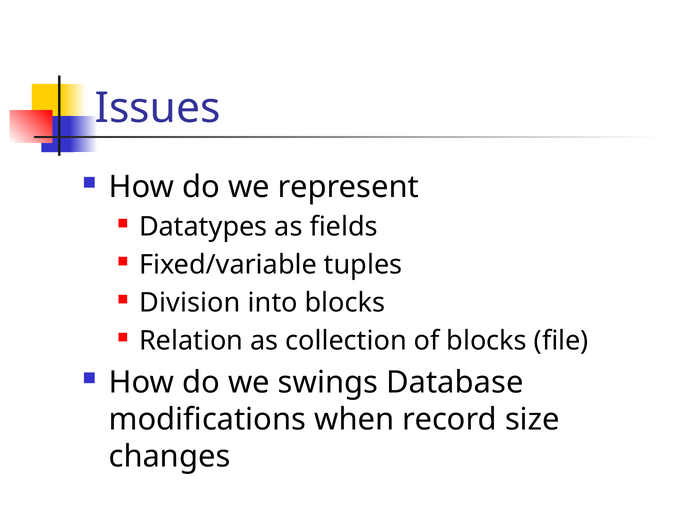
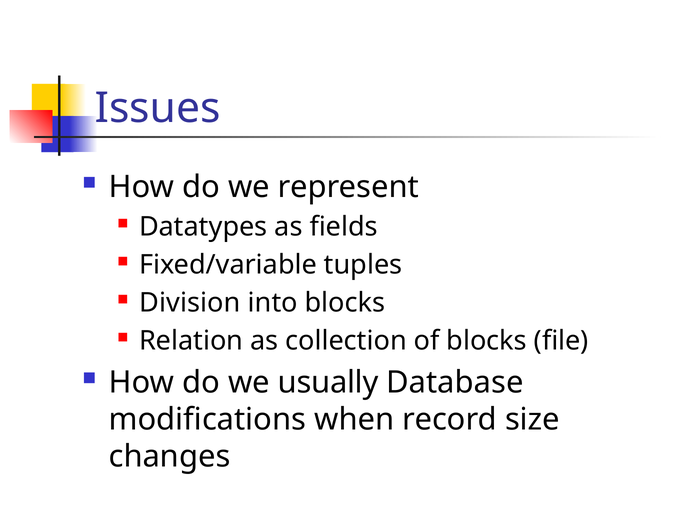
swings: swings -> usually (328, 382)
